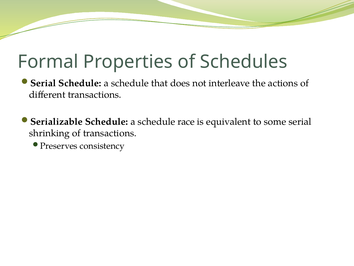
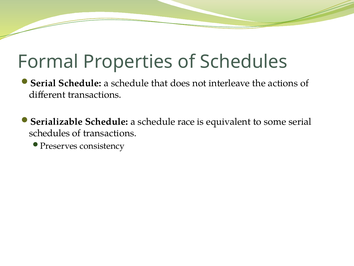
shrinking: shrinking -> schedules (50, 133)
